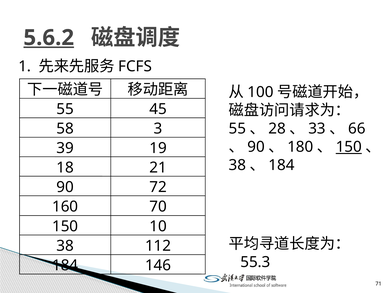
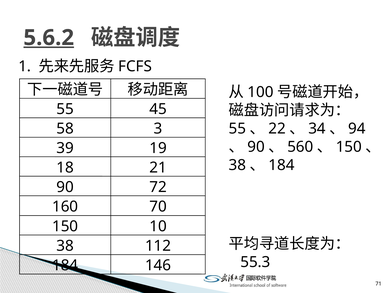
28: 28 -> 22 (277, 129)
33: 33 -> 34 (317, 129)
66: 66 -> 94 (357, 129)
180: 180 -> 560 (300, 147)
150 underline: present -> none (349, 147)
